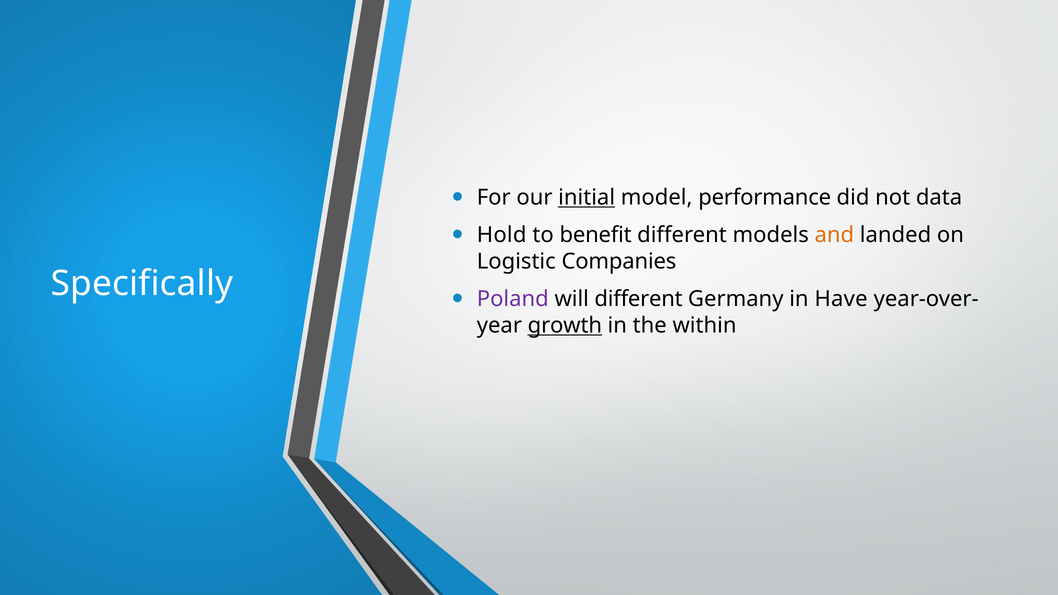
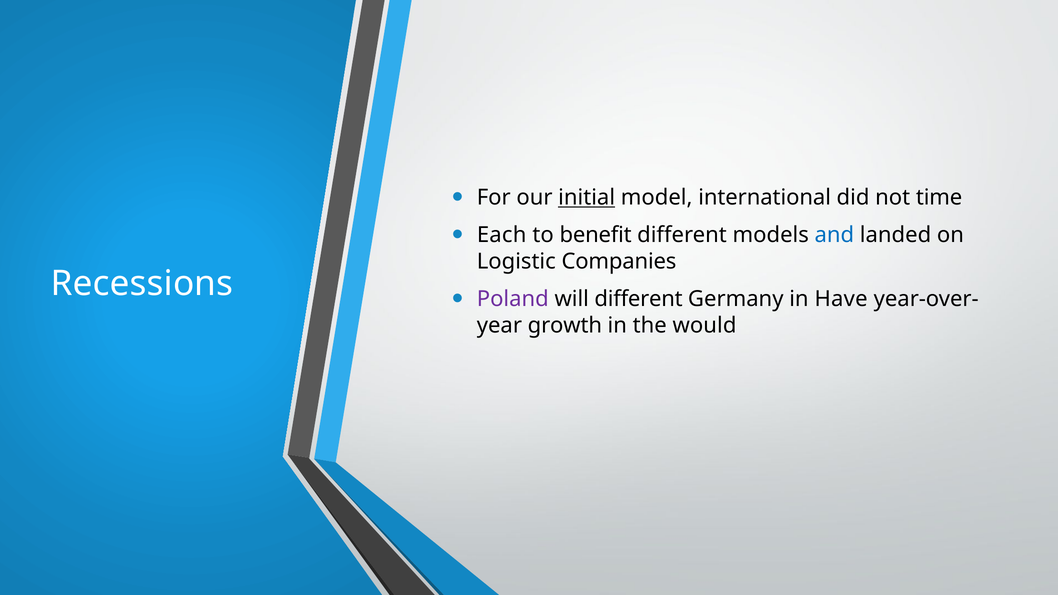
performance: performance -> international (765, 198)
data: data -> time (939, 198)
Hold: Hold -> Each (502, 235)
and colour: orange -> blue (834, 235)
Specifically: Specifically -> Recessions (142, 283)
growth underline: present -> none (565, 326)
within: within -> would (704, 326)
